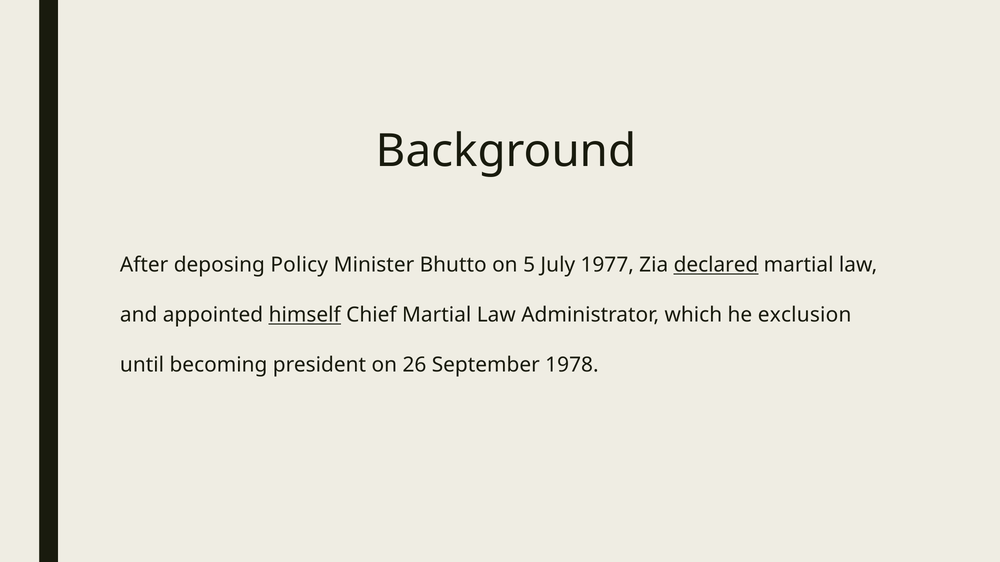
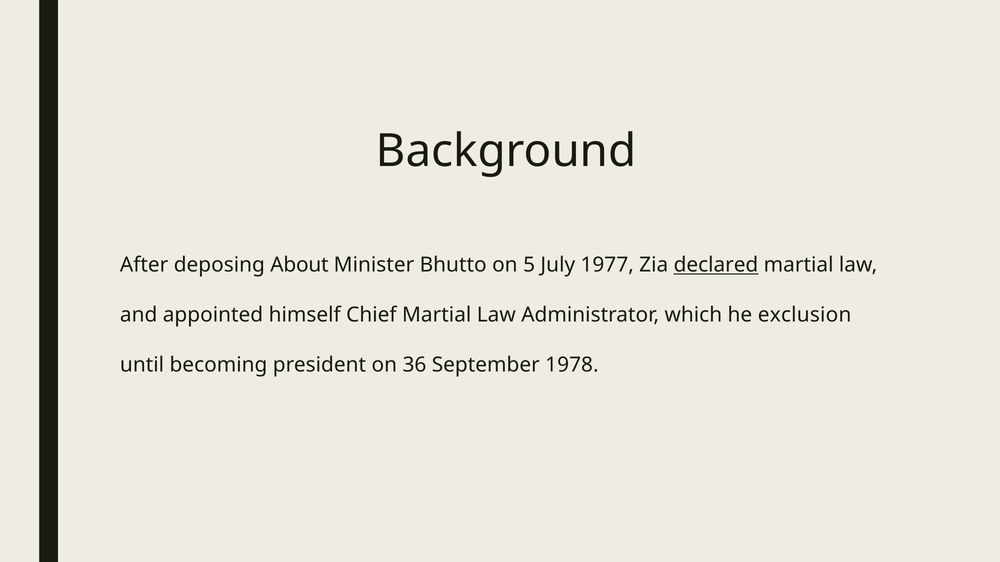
Policy: Policy -> About (299, 265)
himself underline: present -> none (305, 315)
26: 26 -> 36 (414, 365)
